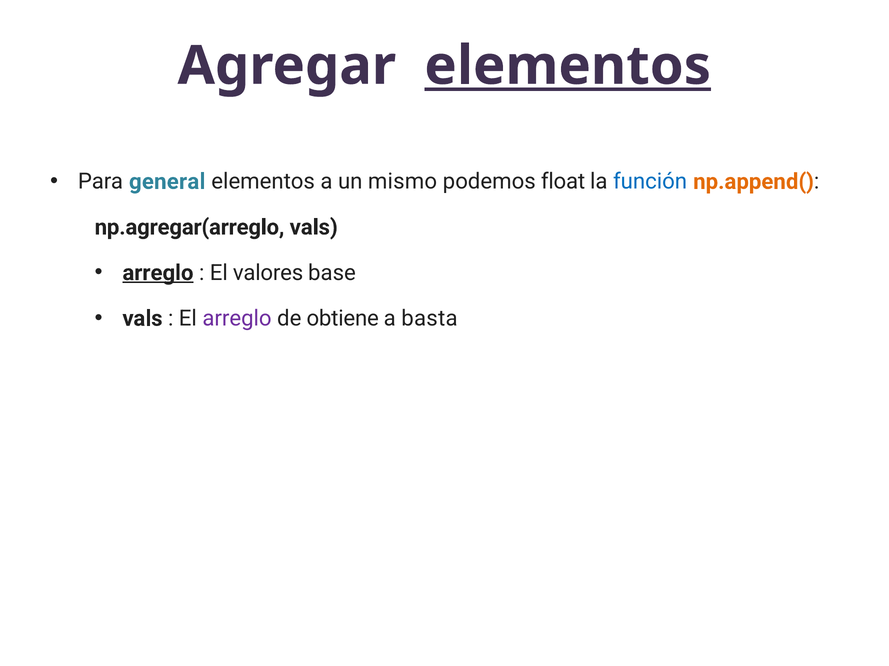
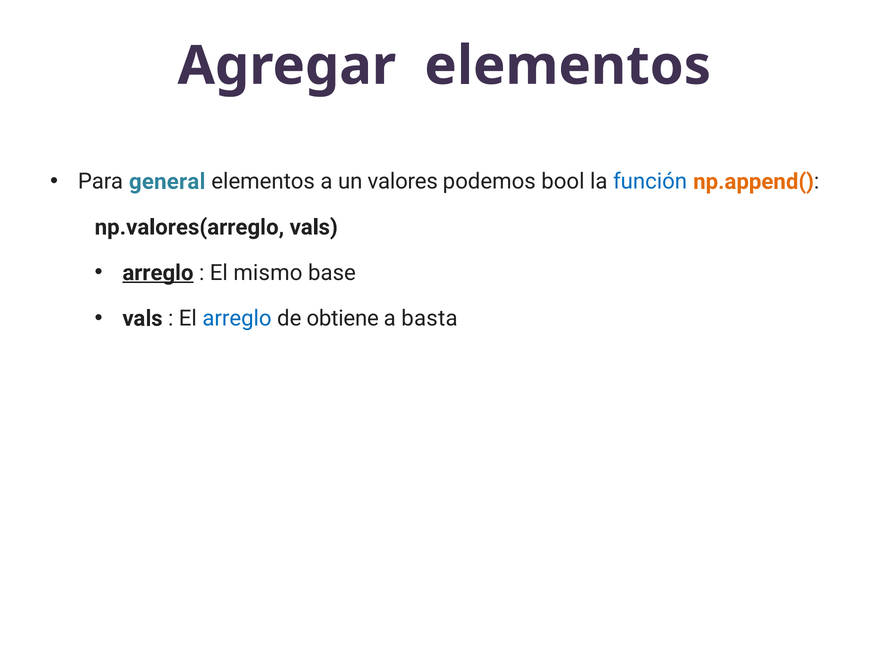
elementos underline: present -> none (568, 66)
mismo: mismo -> valores (403, 182)
float: float -> bool (563, 182)
np.agregar(arreglo: np.agregar(arreglo -> np.valores(arreglo (189, 227)
valores: valores -> mismo (268, 273)
arreglo colour: purple -> blue (237, 319)
